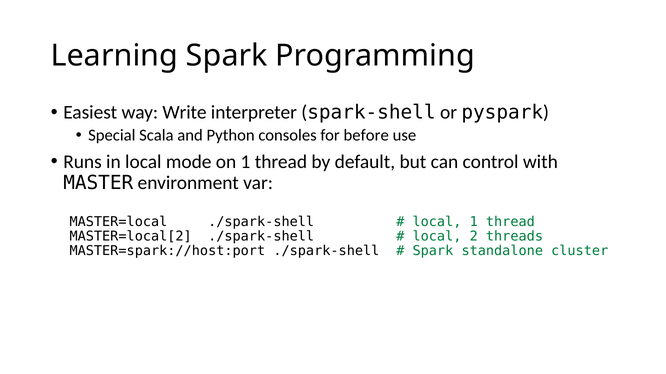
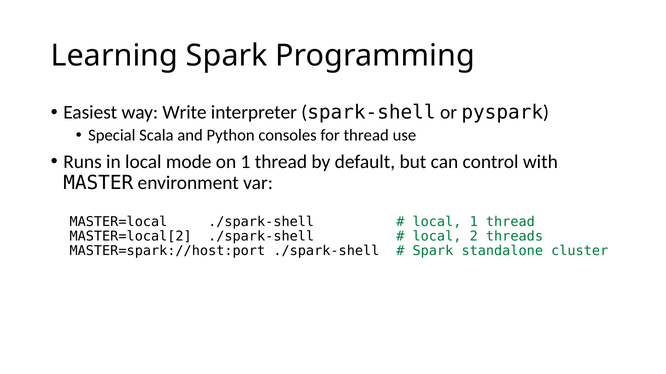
for before: before -> thread (366, 136)
